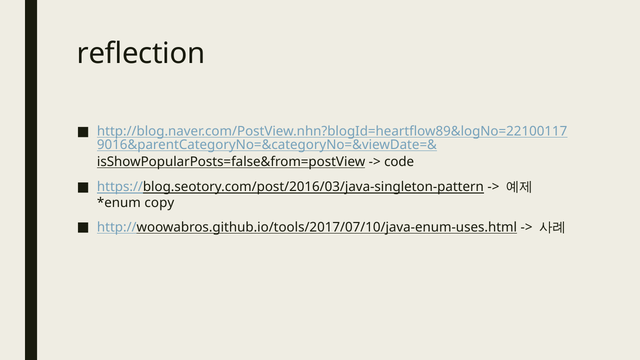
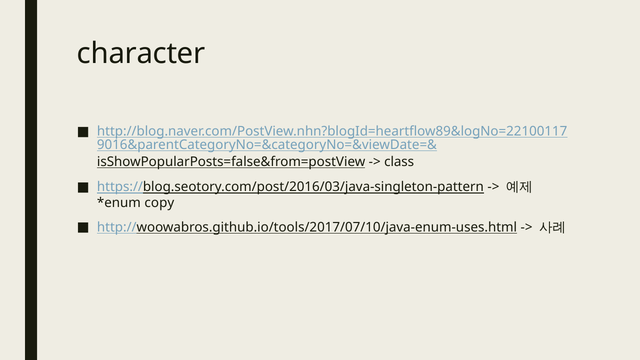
reflection: reflection -> character (141, 54)
code: code -> class (399, 162)
